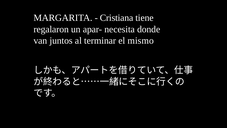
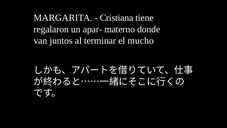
necesita: necesita -> materno (120, 29)
mismo: mismo -> mucho (141, 41)
